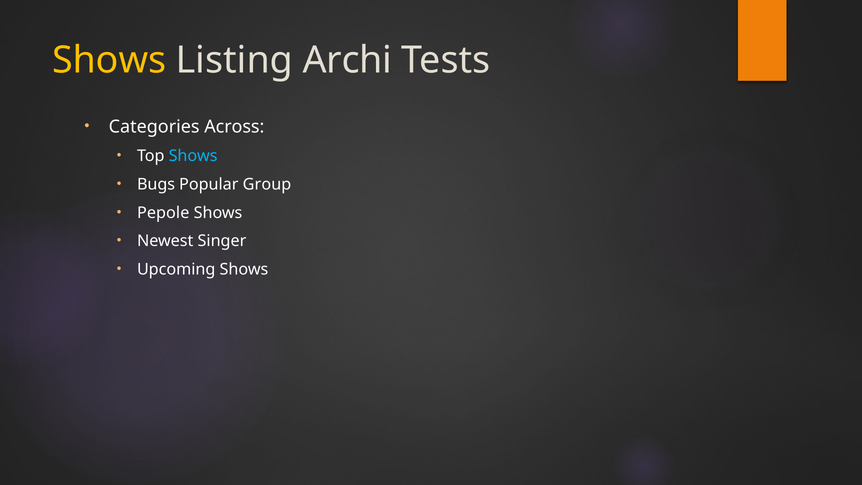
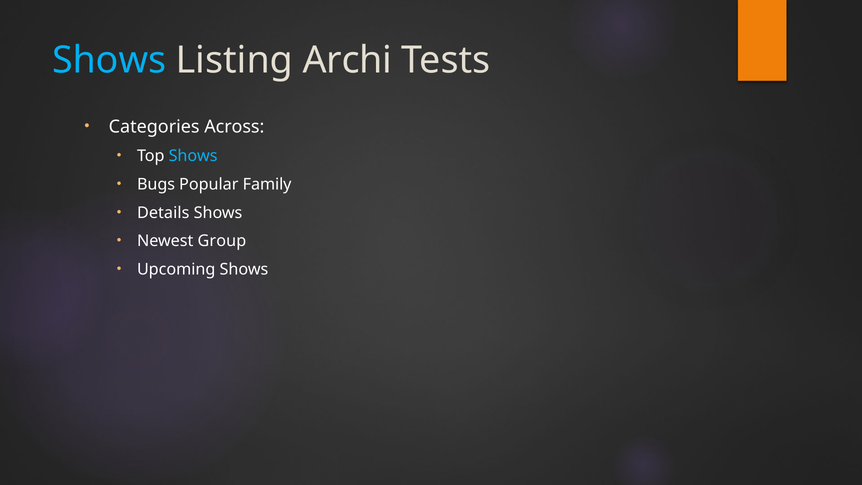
Shows colour: yellow -> light blue (109, 61)
Group: Group -> Family (267, 184)
Pepole: Pepole -> Details (163, 213)
Singer: Singer -> Group (222, 241)
